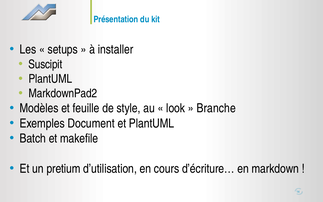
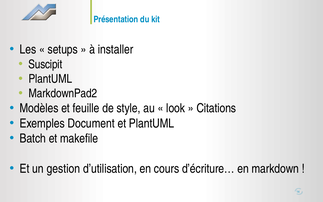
Branche: Branche -> Citations (216, 108)
pretium: pretium -> gestion (63, 169)
